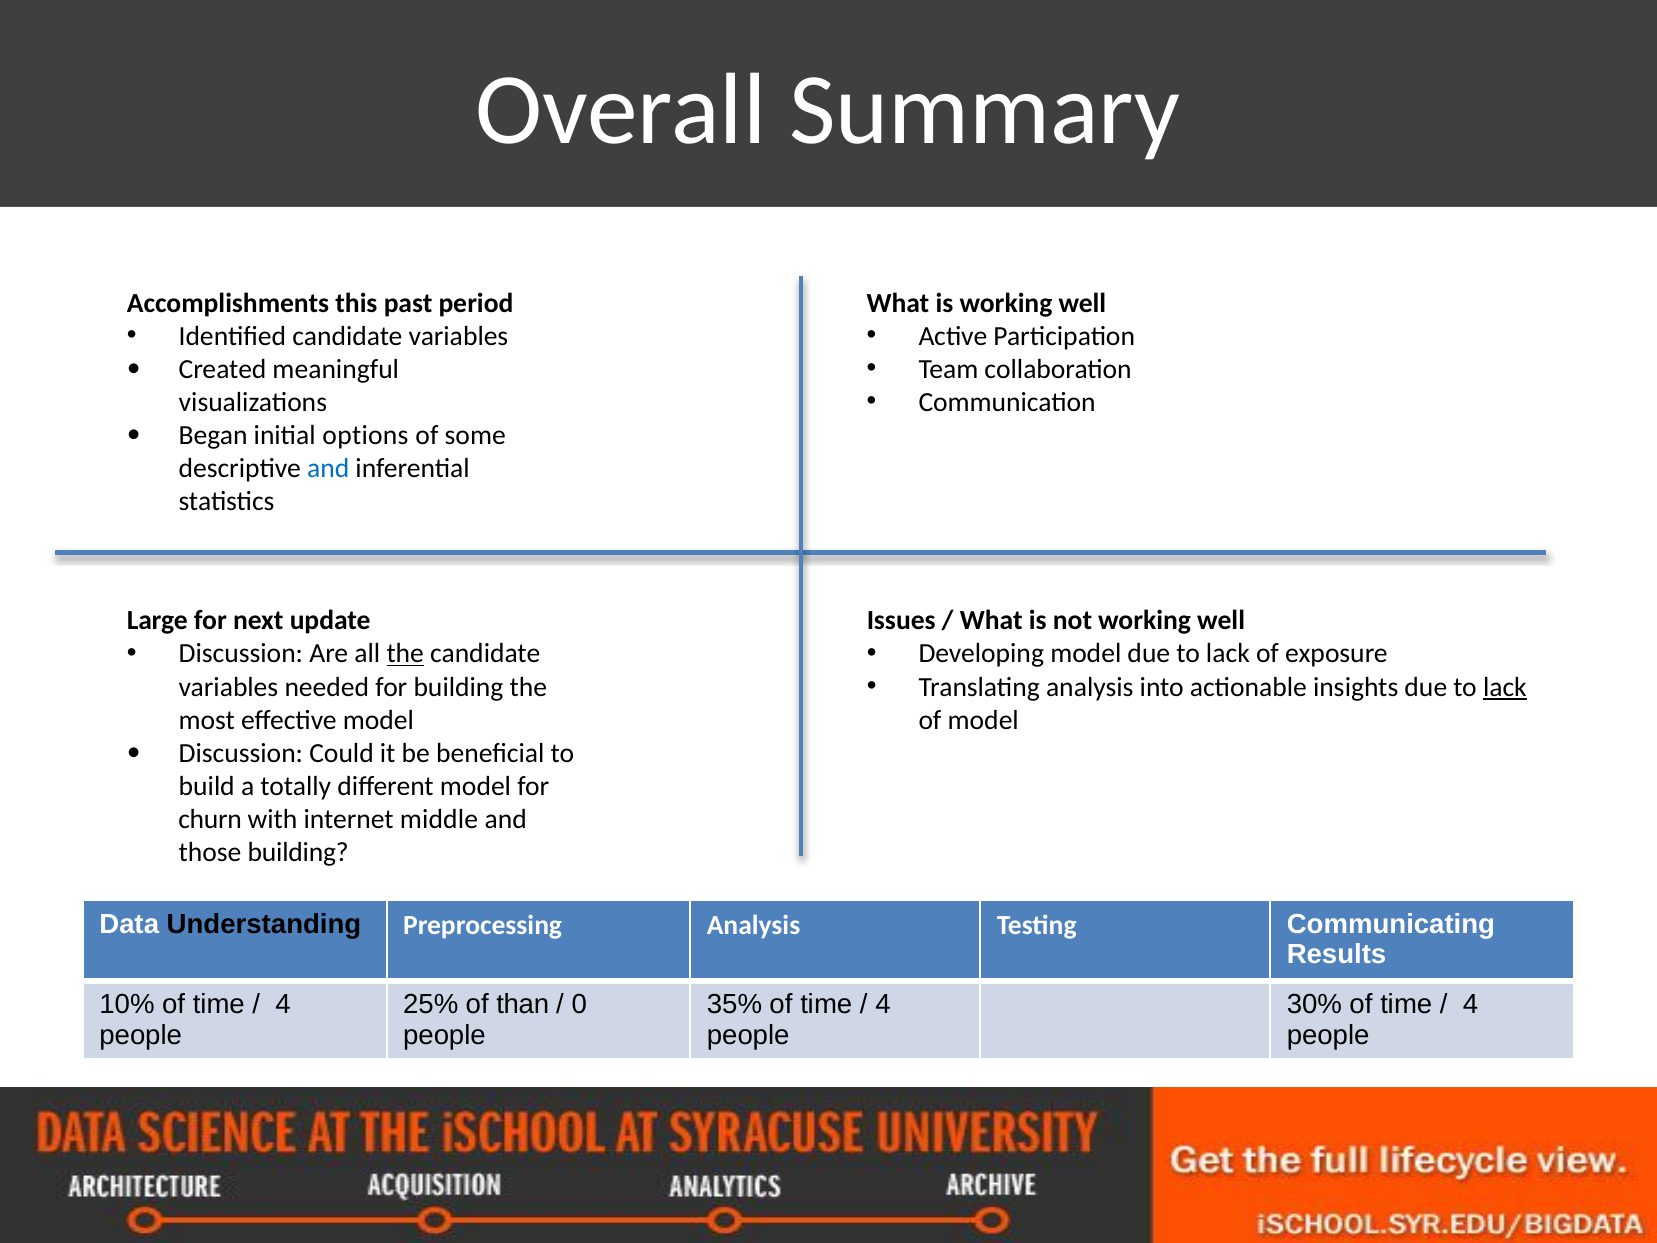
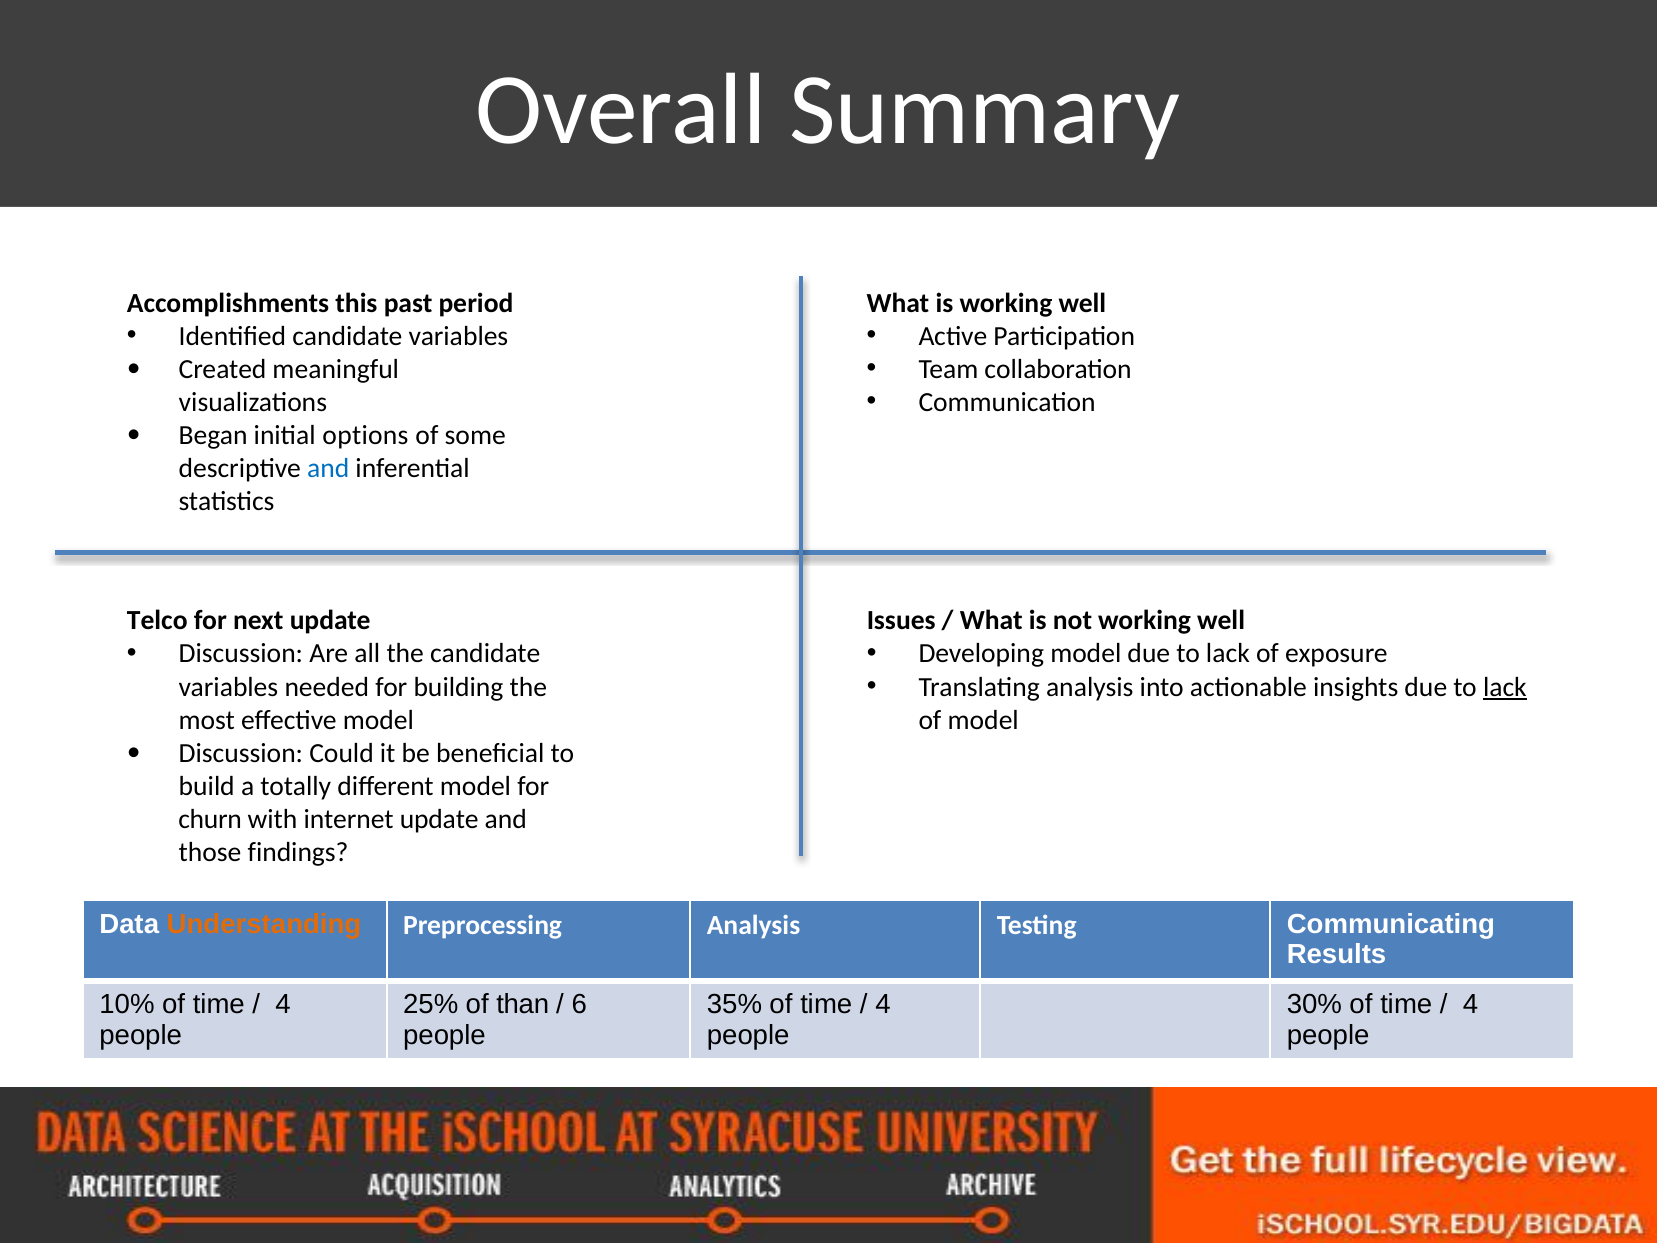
Large: Large -> Telco (157, 620)
the underline: present -> none (405, 654)
internet middle: middle -> update (439, 819)
those building: building -> findings (298, 852)
Understanding colour: black -> orange (264, 924)
0: 0 -> 6 (579, 1005)
